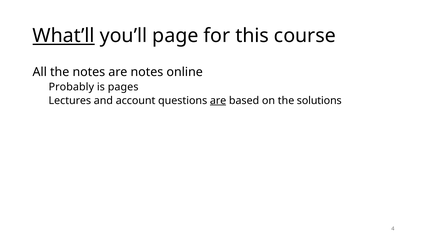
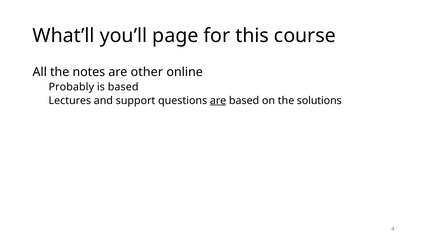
What’ll underline: present -> none (64, 36)
are notes: notes -> other (147, 72)
is pages: pages -> based (123, 87)
account: account -> support (136, 101)
